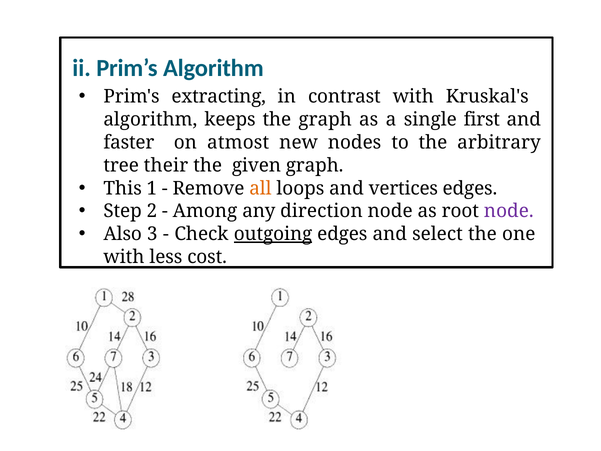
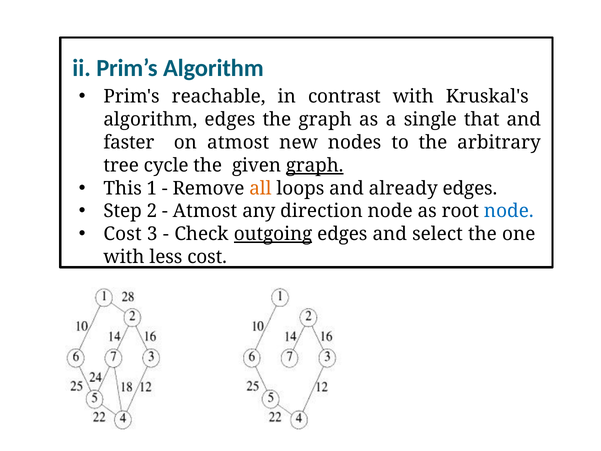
extracting: extracting -> reachable (219, 97)
algorithm keeps: keeps -> edges (230, 120)
first: first -> that (482, 120)
their: their -> cycle (166, 165)
graph underline: none -> present (315, 165)
vertices: vertices -> already (403, 188)
Among: Among -> Atmost (205, 211)
node colour: purple -> blue (509, 211)
Also: Also -> Cost (123, 234)
